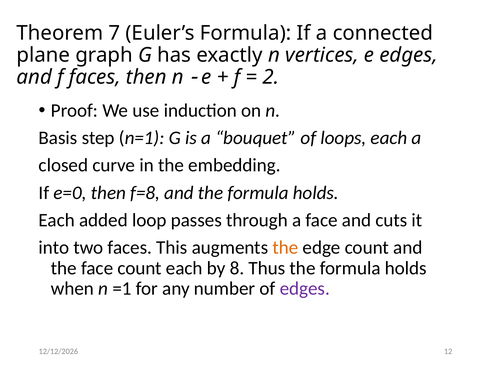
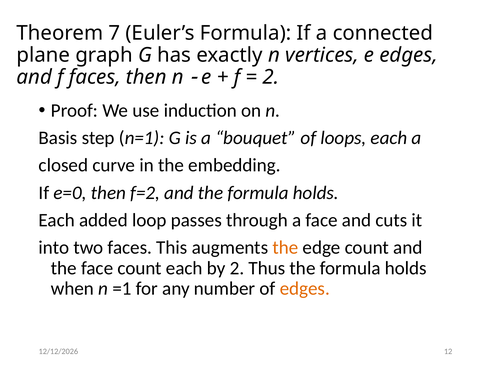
f=8: f=8 -> f=2 (145, 193)
by 8: 8 -> 2 (237, 268)
edges colour: purple -> orange (305, 289)
